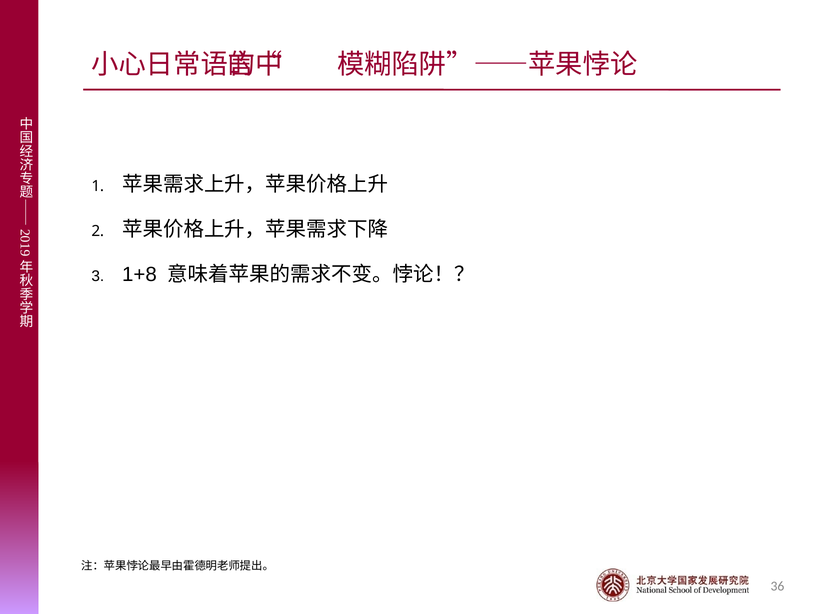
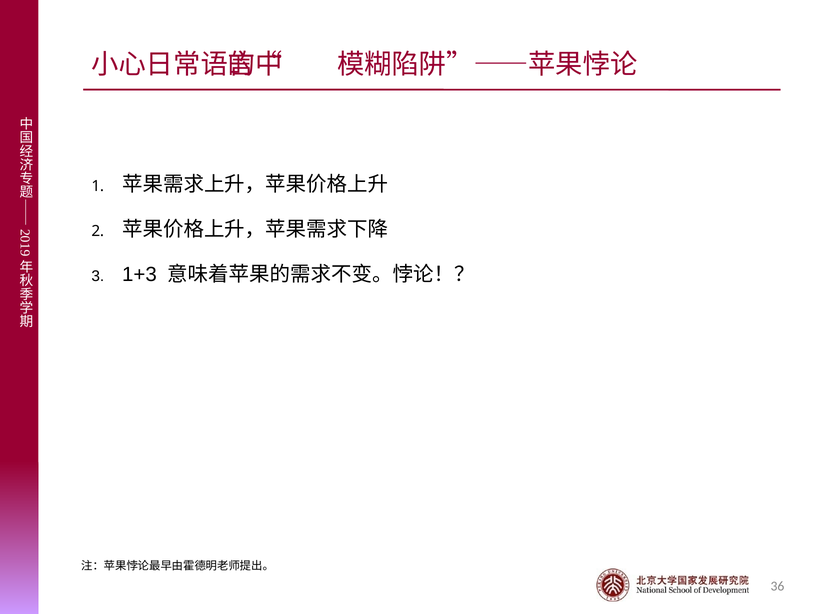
1+8: 1+8 -> 1+3 (139, 275)
